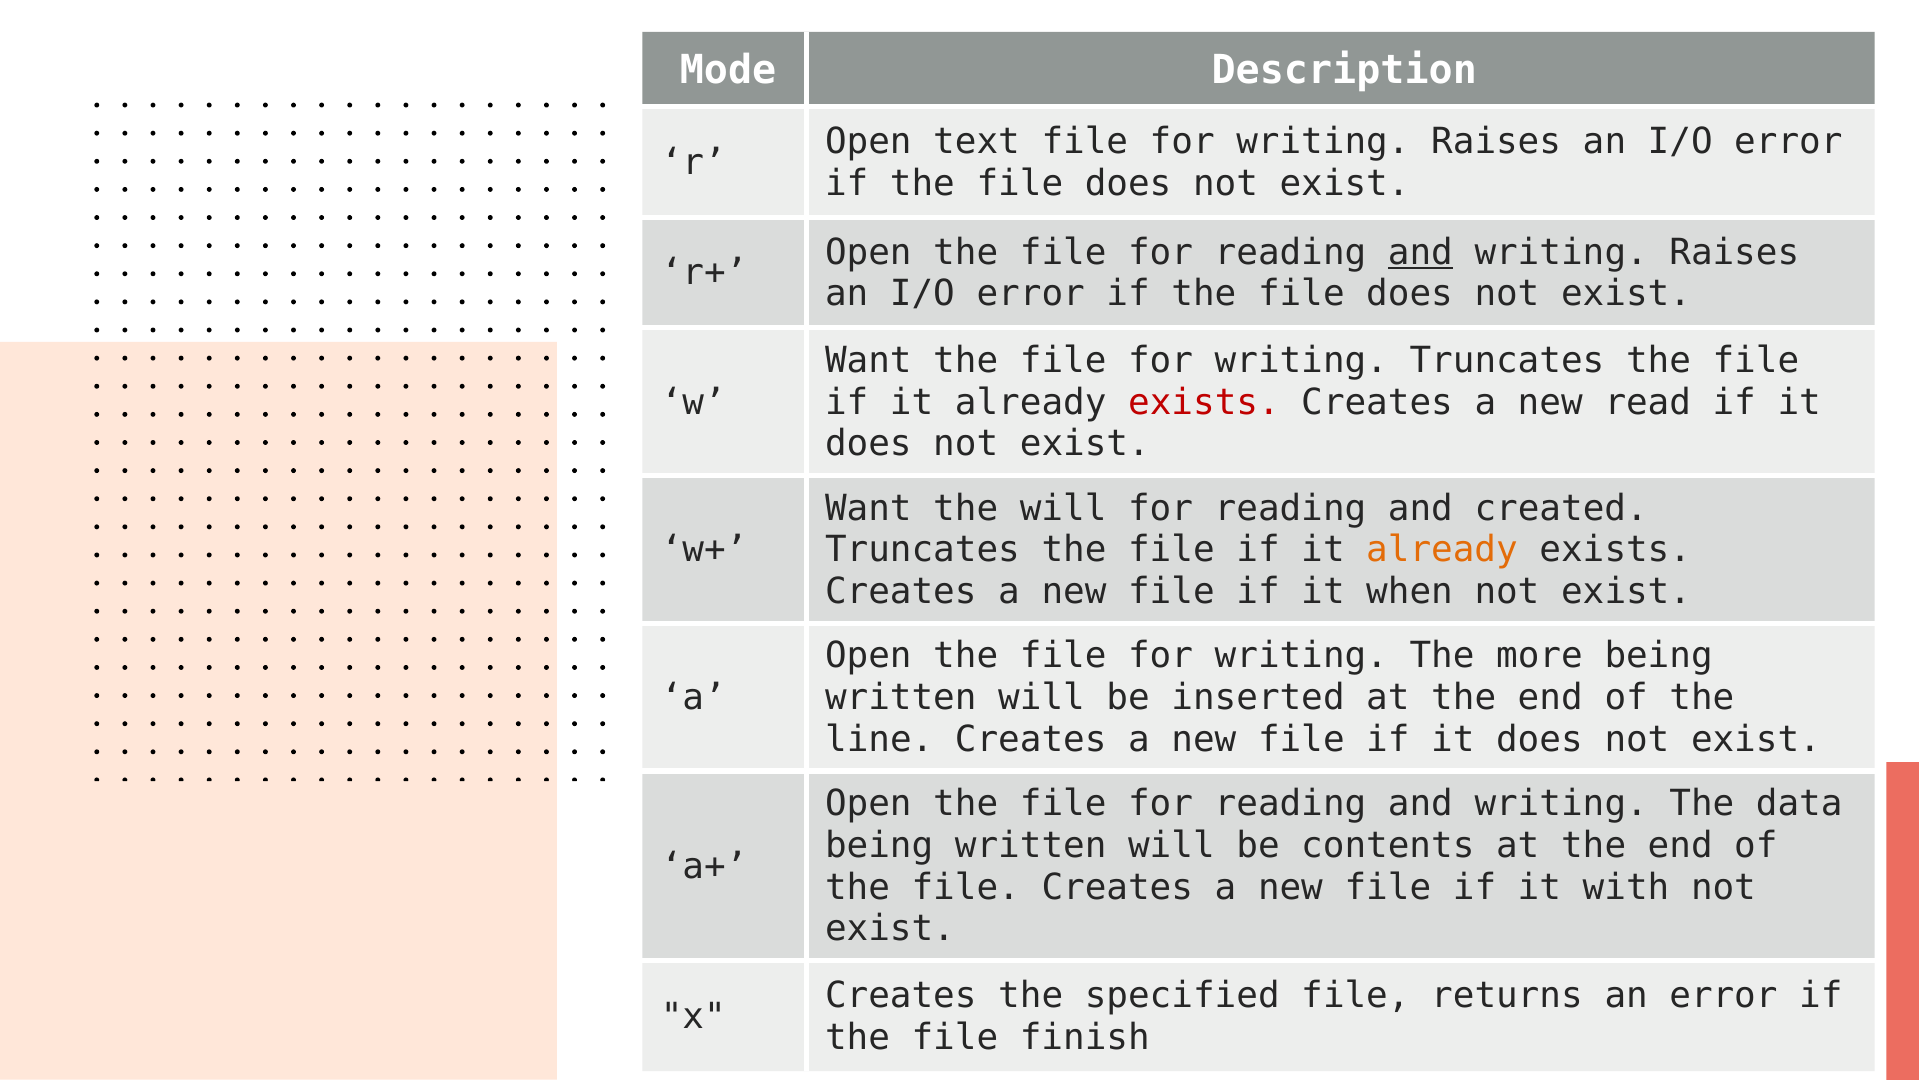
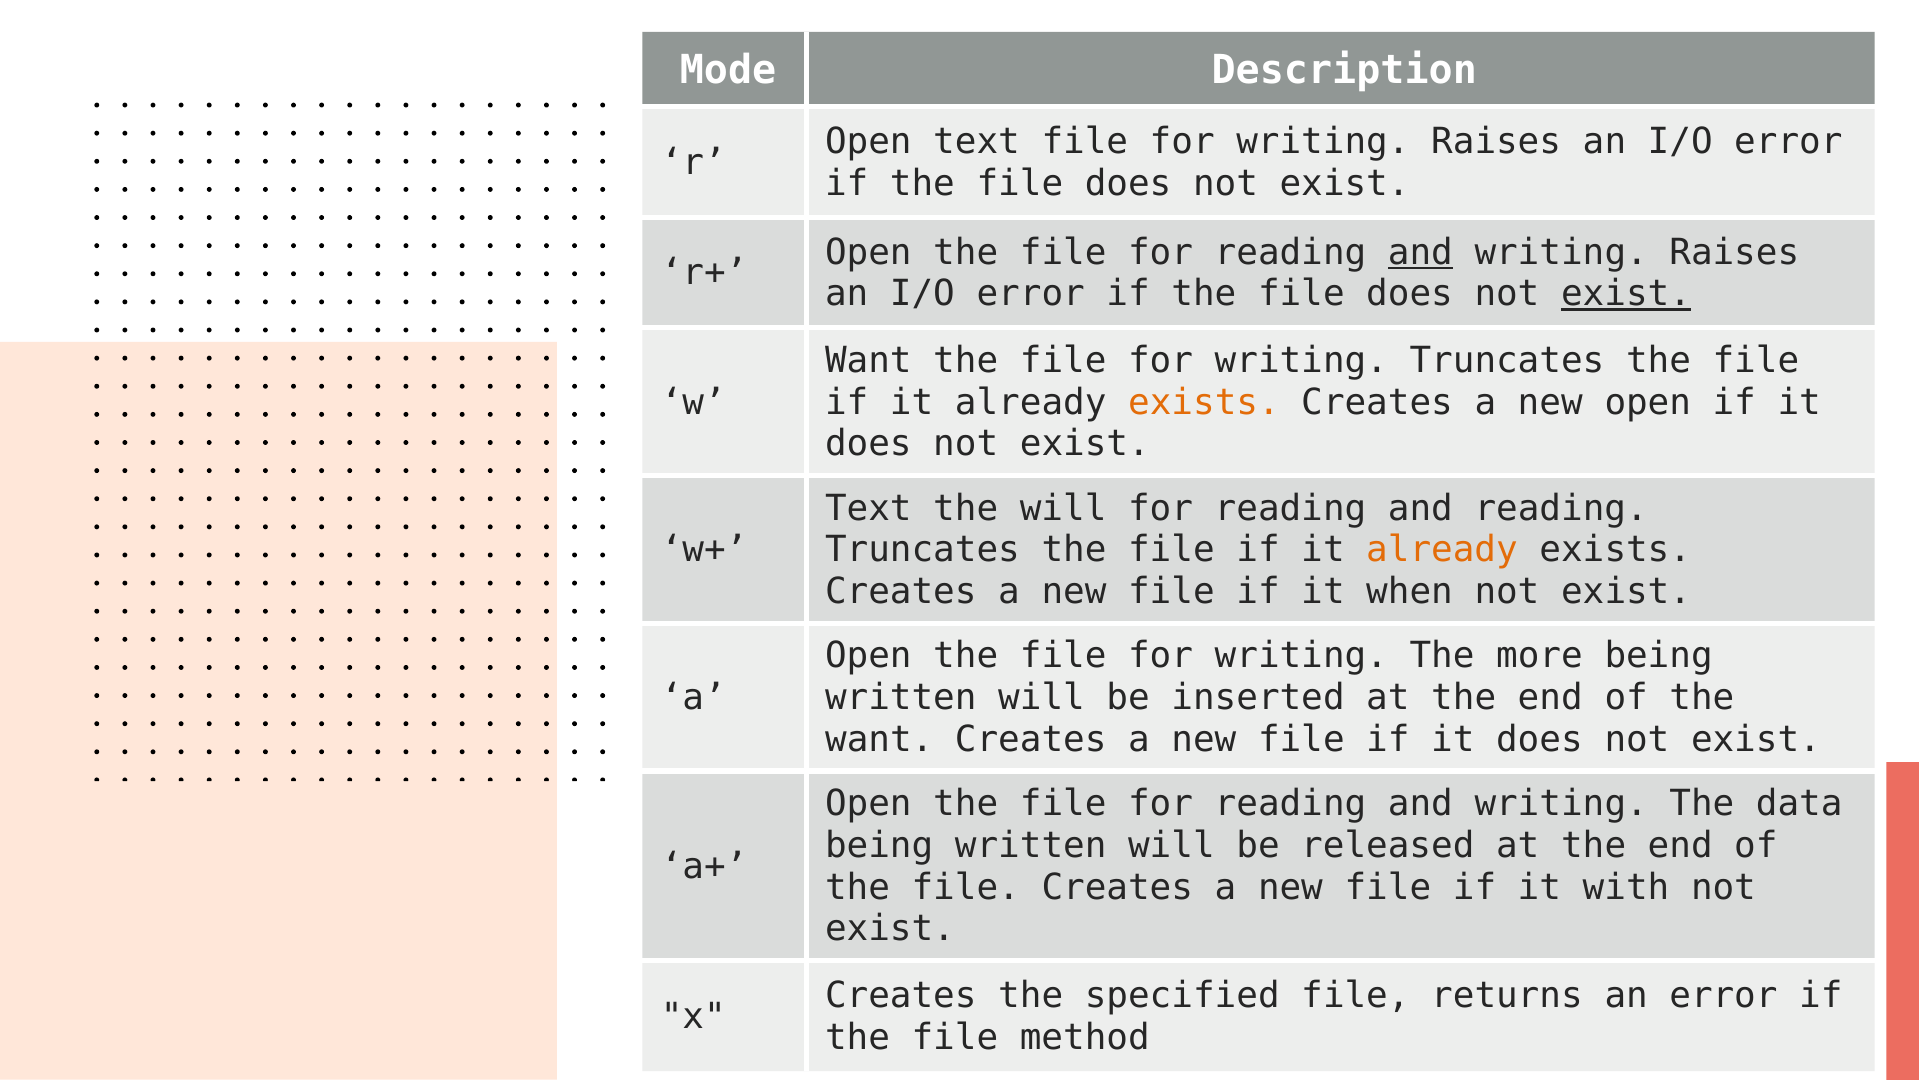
exist underline: none -> present (1626, 294)
exists colour: red -> orange (1204, 402)
new read: read -> open (1648, 402)
Want: Want -> Text (868, 508)
and created: created -> reading (1561, 508)
line: line -> want (879, 739)
contents: contents -> released (1388, 845)
finish: finish -> method (1085, 1037)
